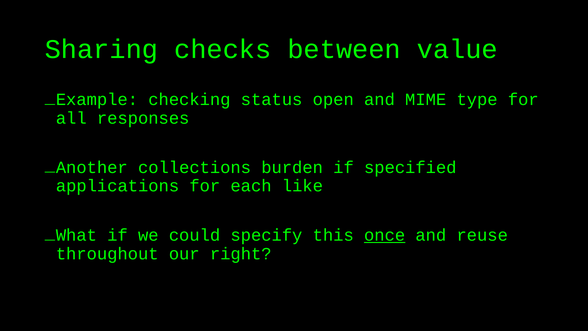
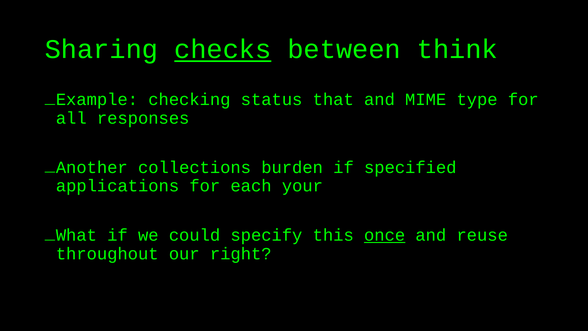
checks underline: none -> present (223, 49)
value: value -> think (457, 49)
open: open -> that (333, 99)
like: like -> your (302, 186)
